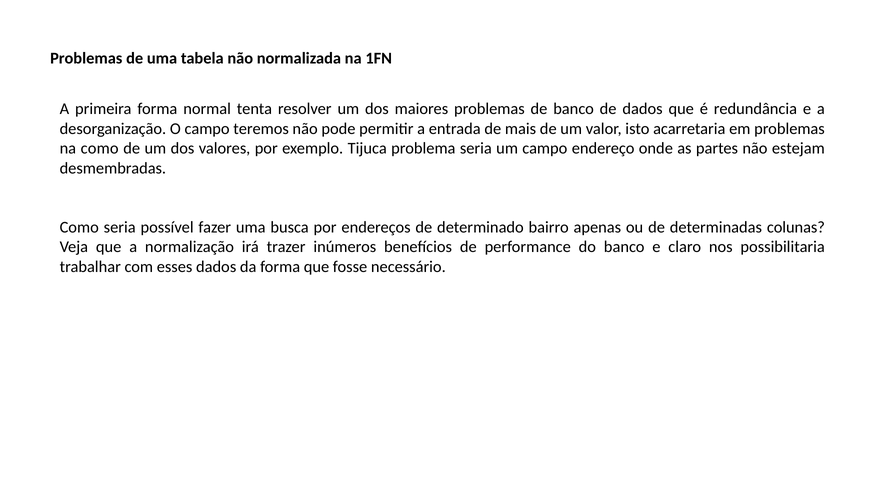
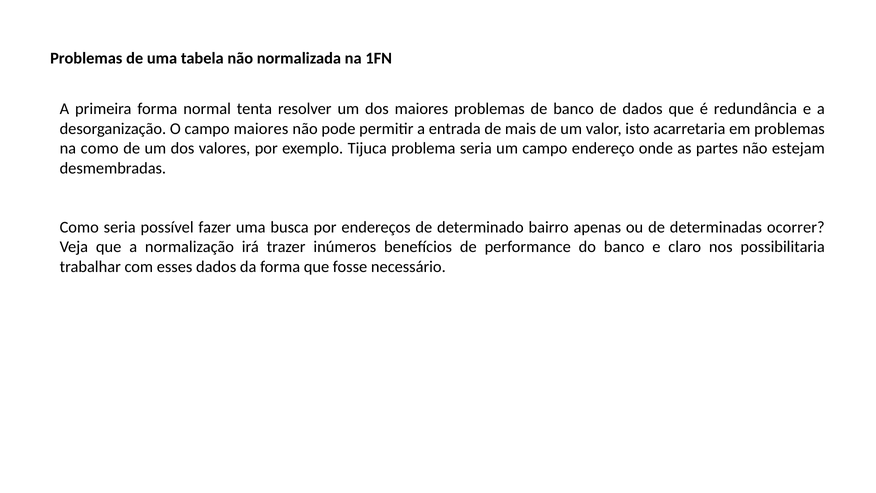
campo teremos: teremos -> maiores (261, 129)
colunas: colunas -> ocorrer (796, 227)
